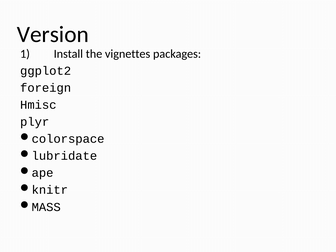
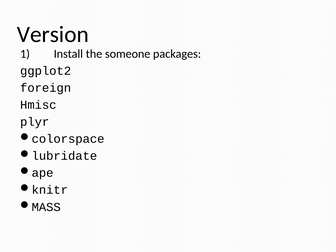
vignettes: vignettes -> someone (128, 54)
